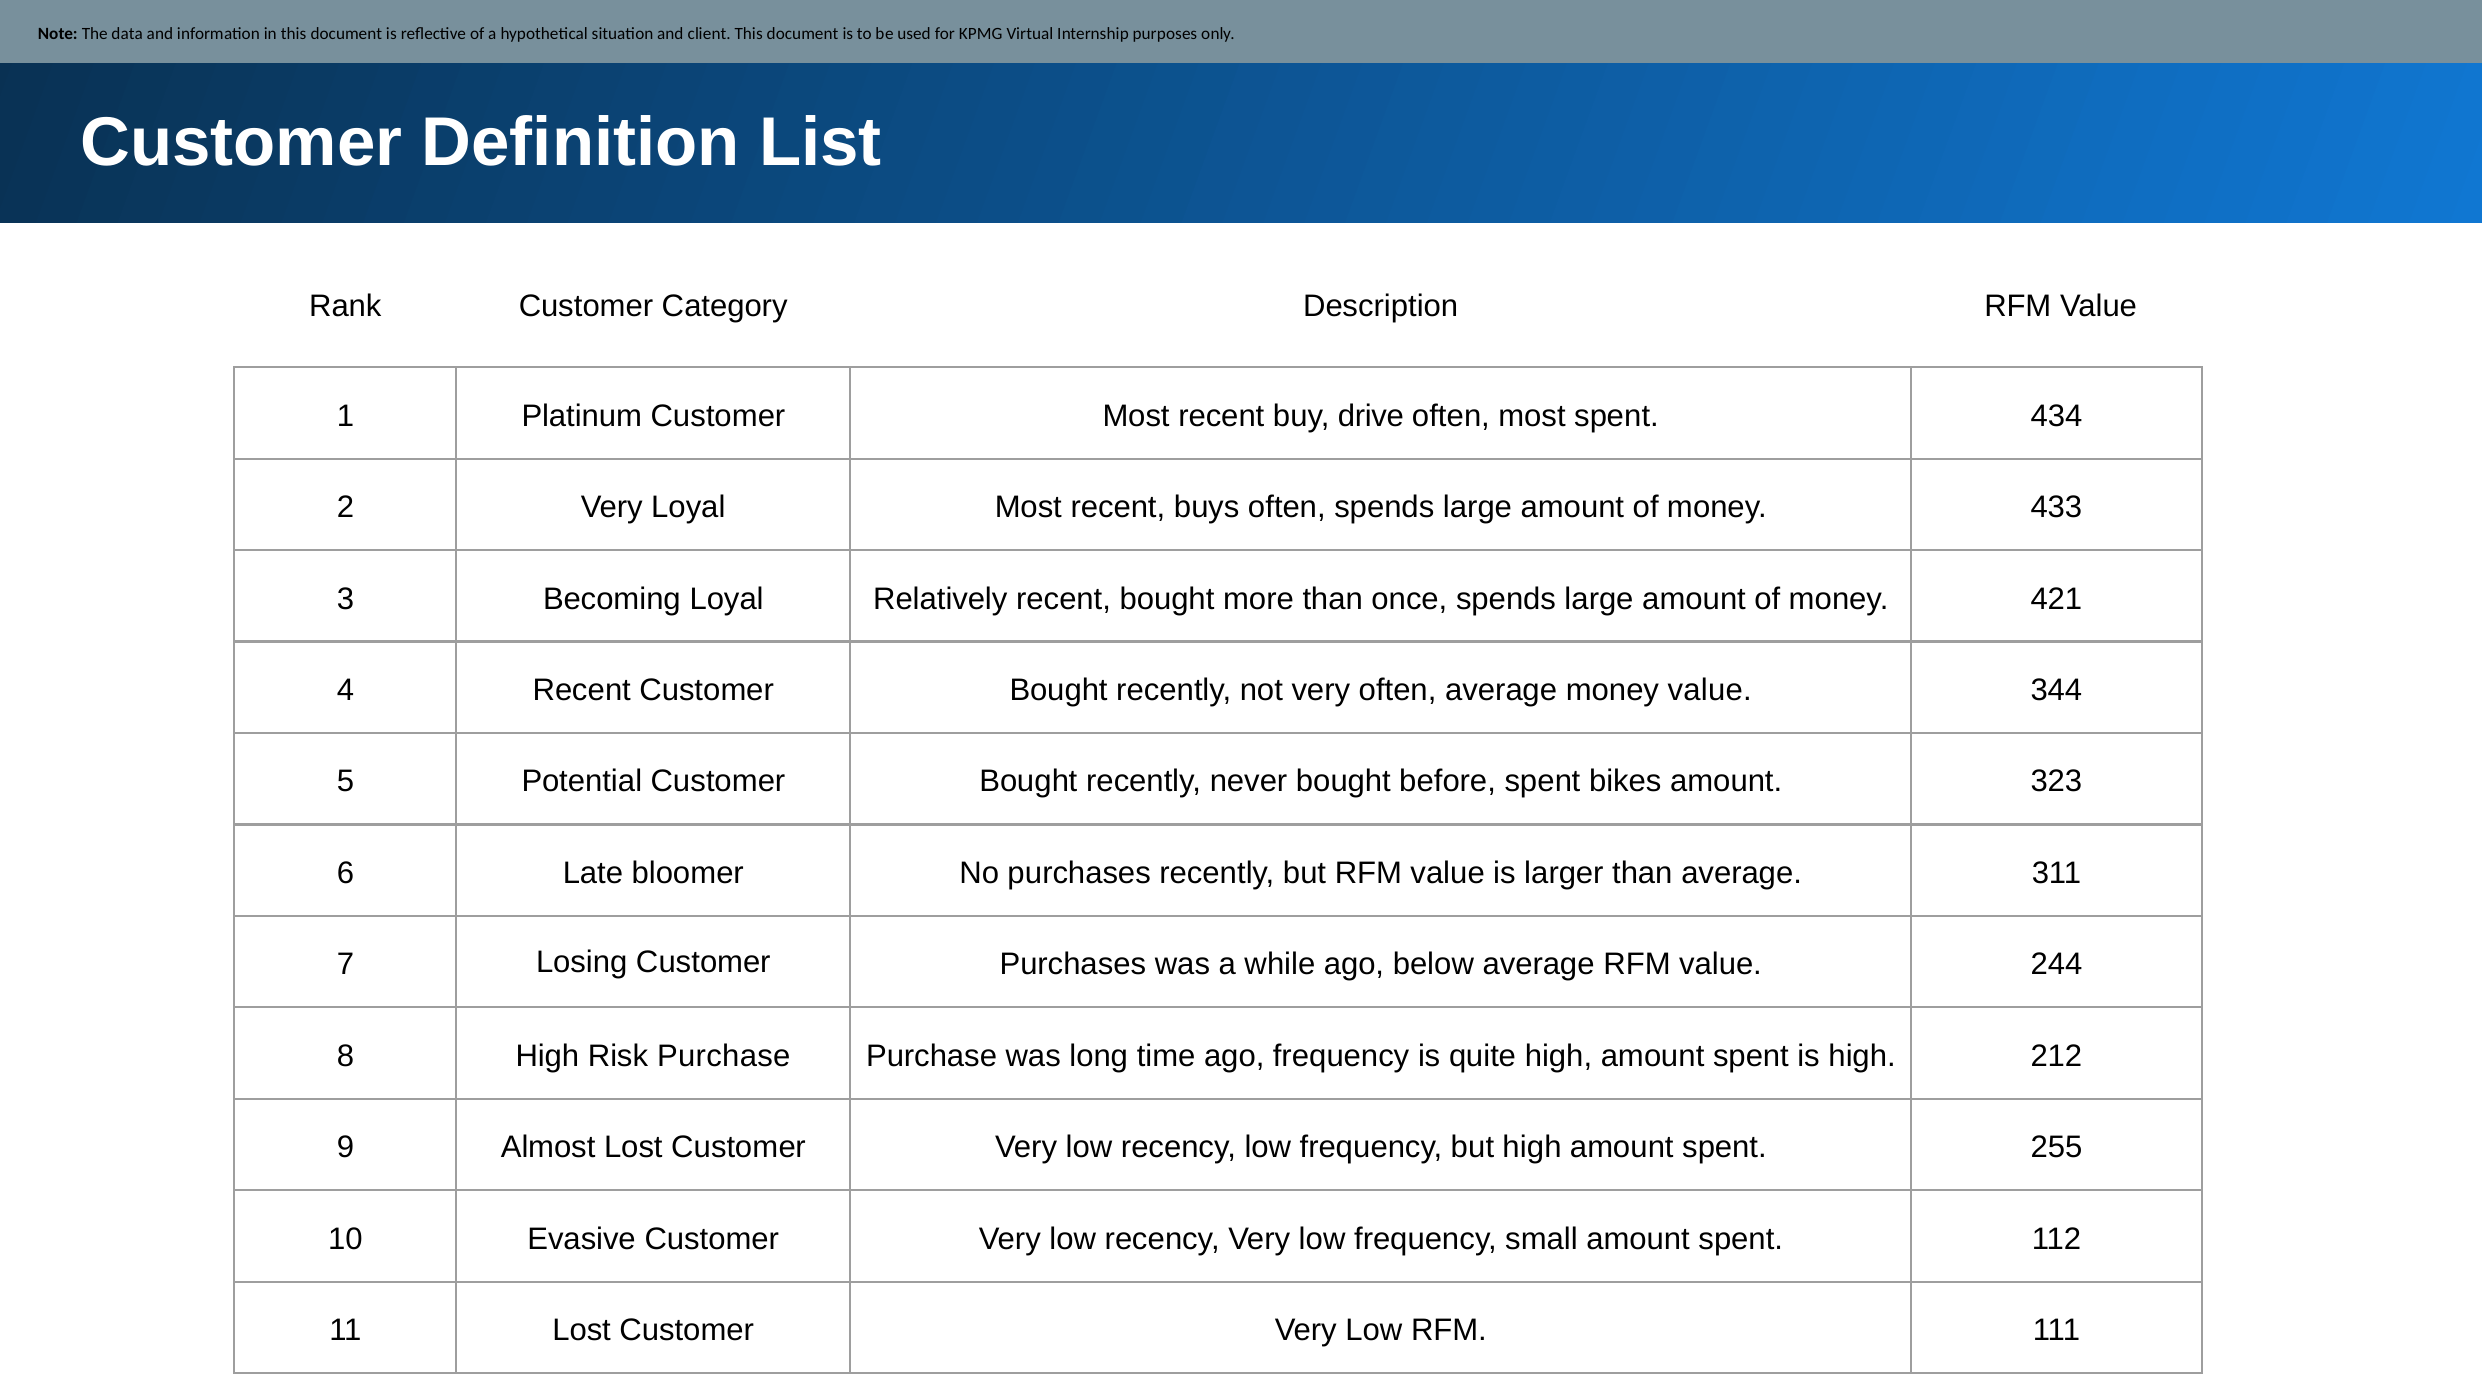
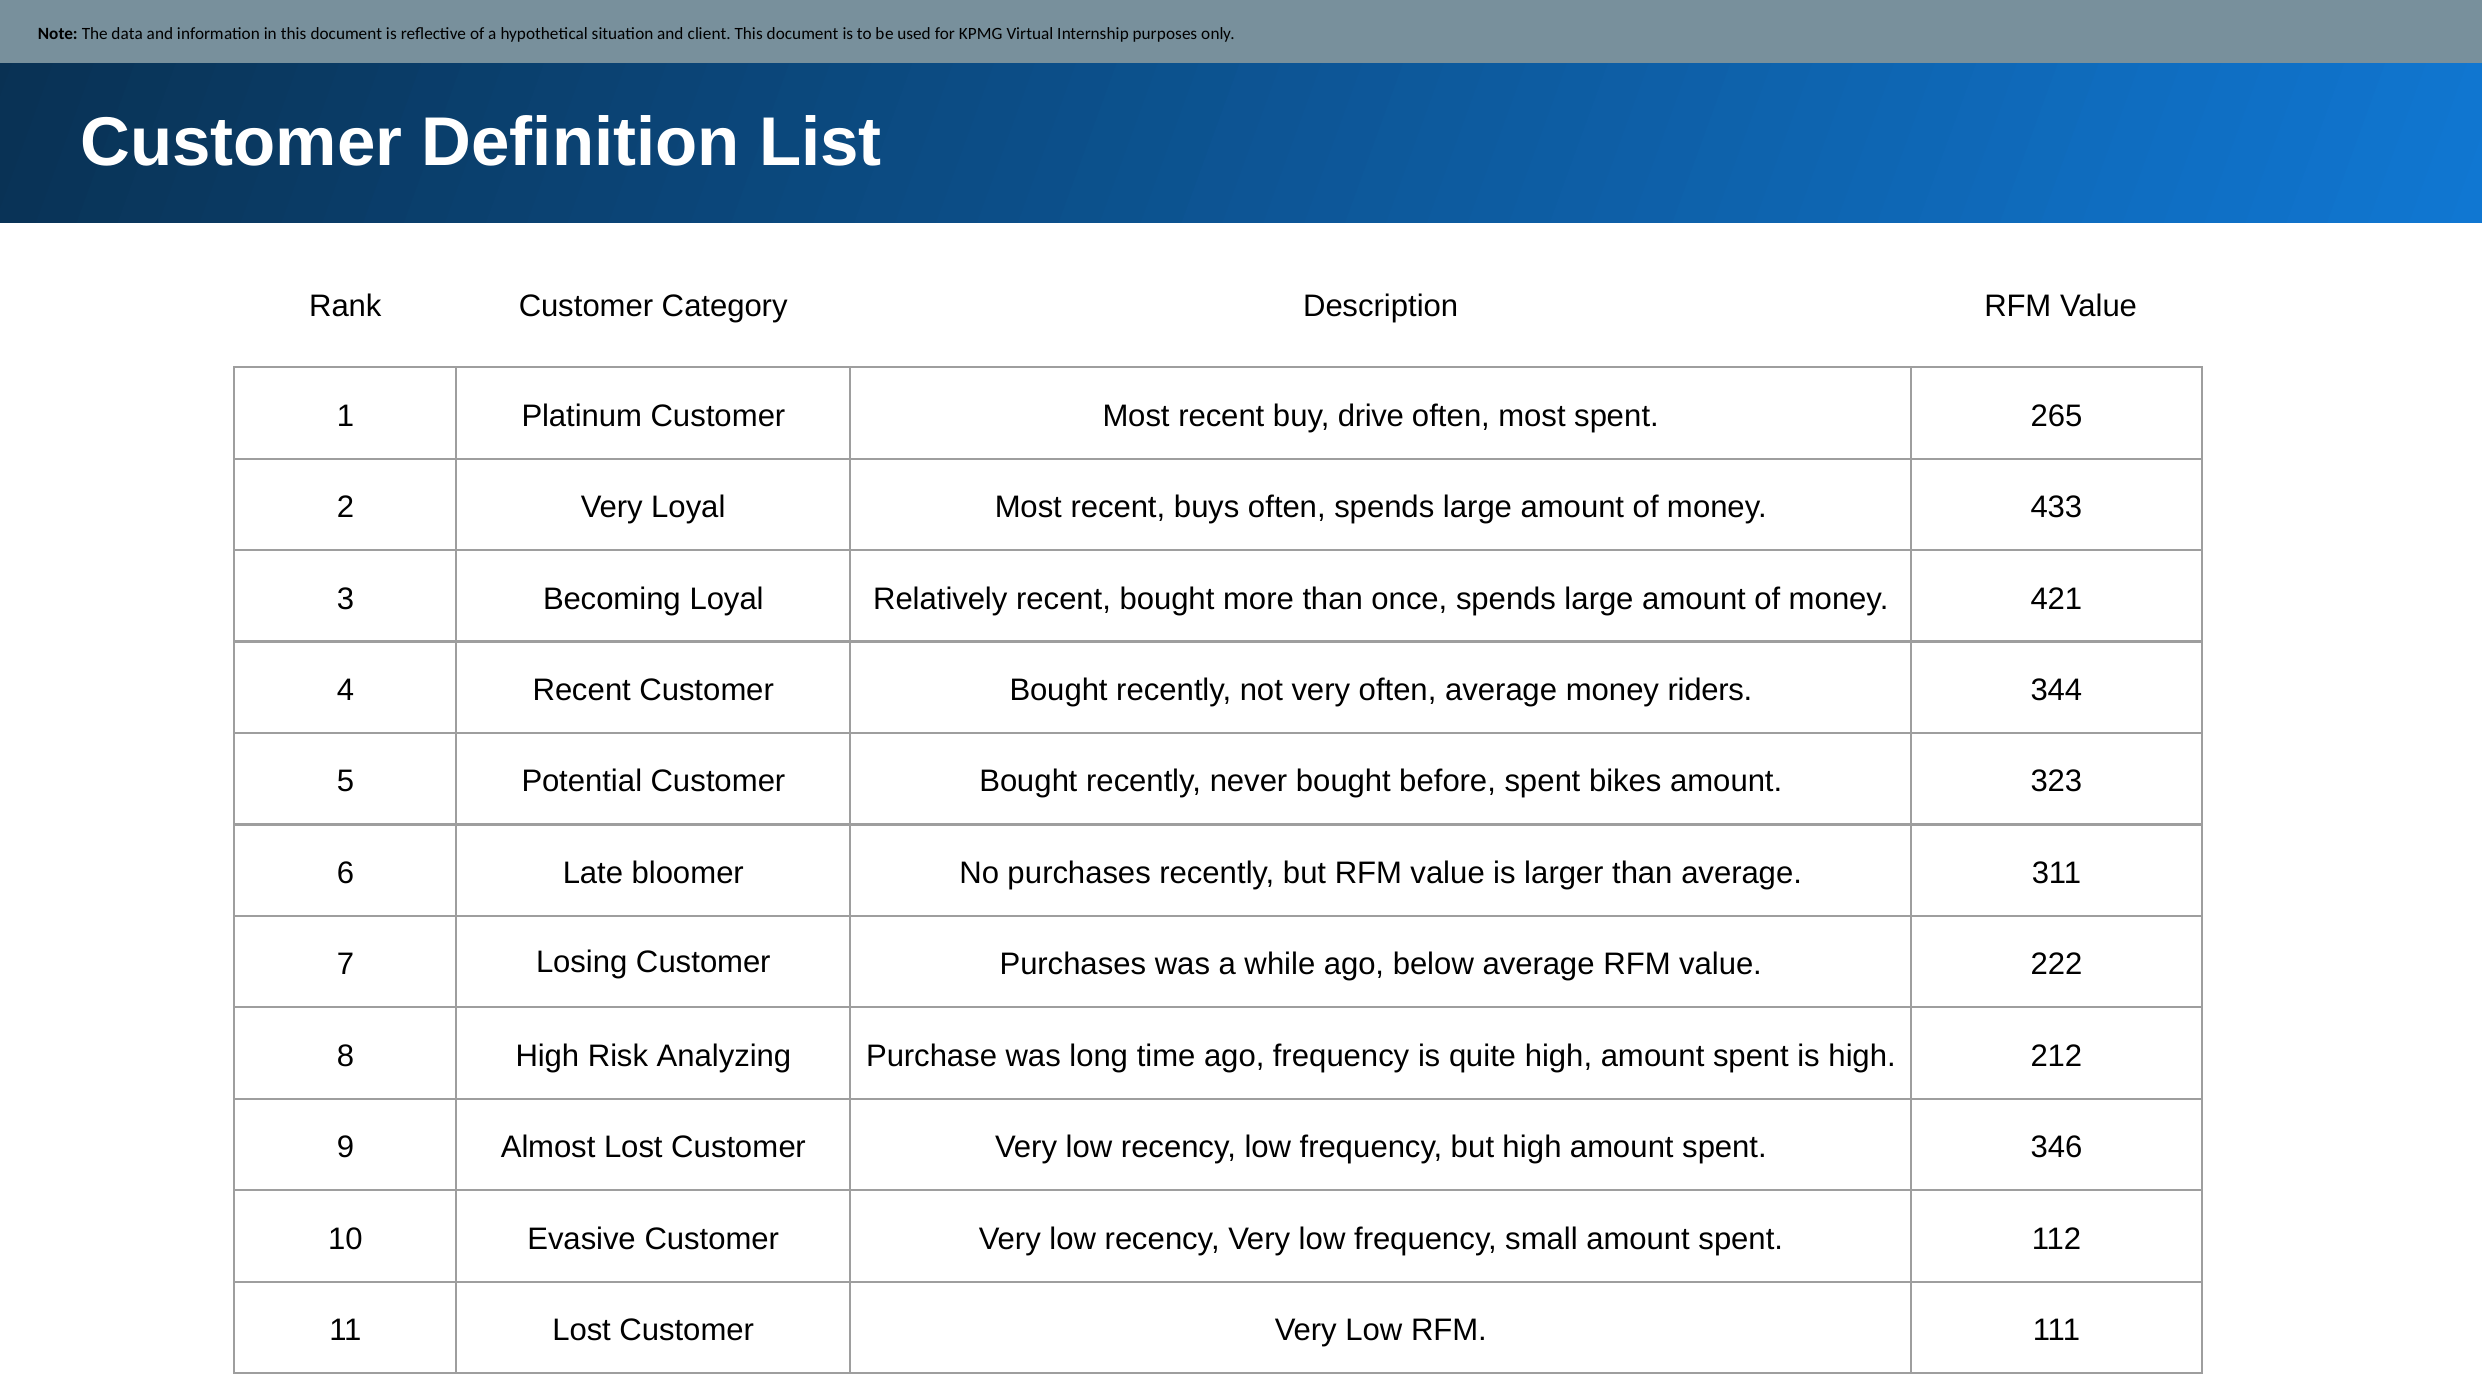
434: 434 -> 265 (2056, 416)
money value: value -> riders (1710, 690)
244: 244 -> 222 (2056, 965)
Risk Purchase: Purchase -> Analyzing (724, 1056)
255: 255 -> 346 (2056, 1148)
